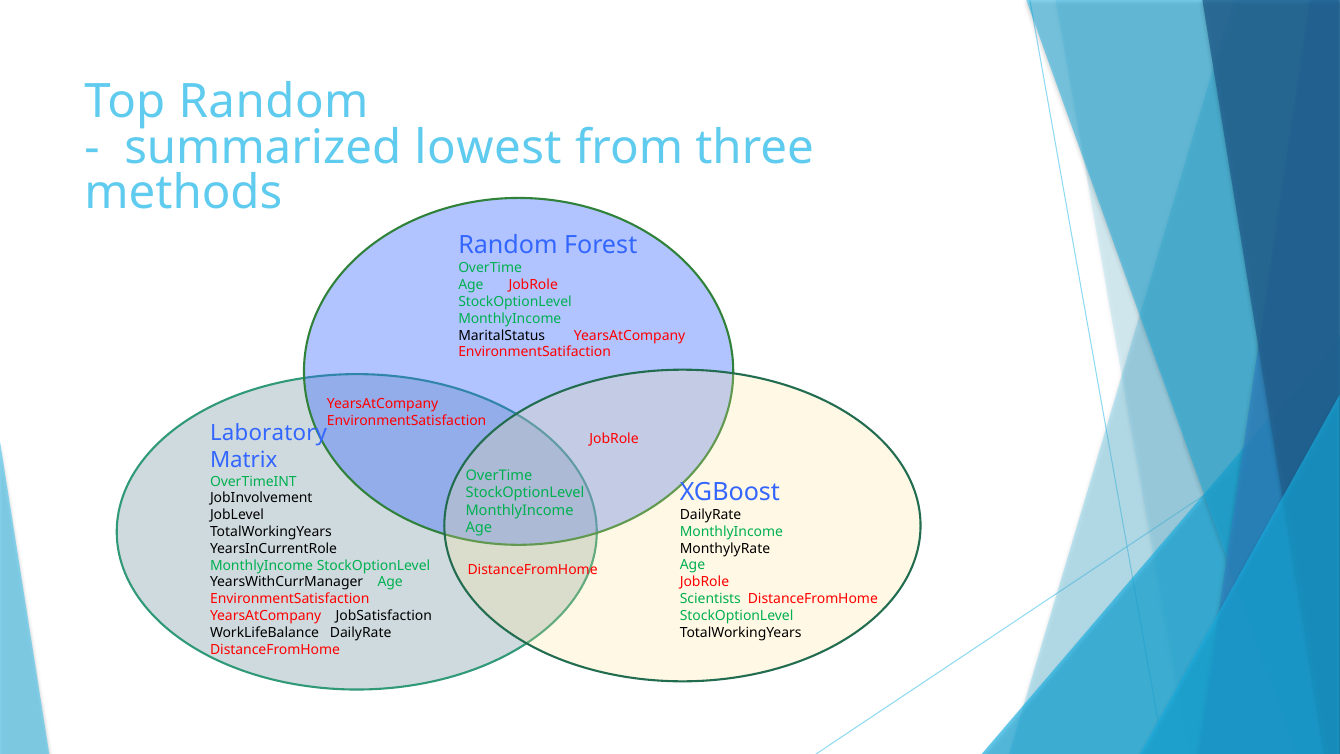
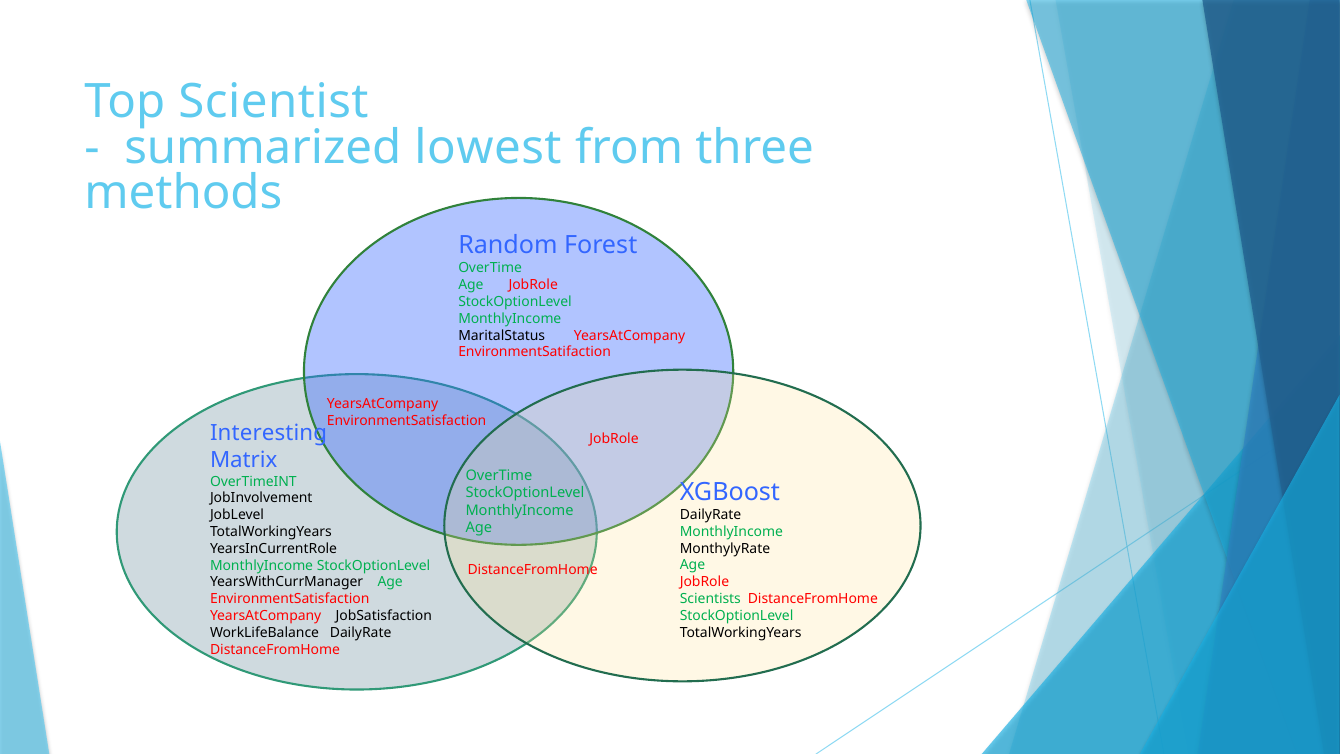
Top Random: Random -> Scientist (274, 102)
Laboratory: Laboratory -> Interesting (269, 433)
